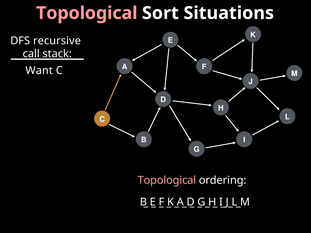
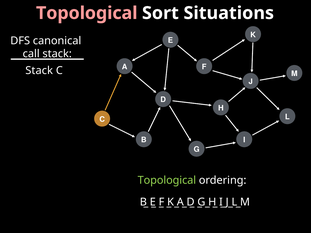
recursive: recursive -> canonical (57, 41)
Want: Want -> Stack (39, 71)
Topological colour: pink -> light green (167, 180)
